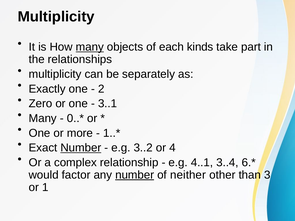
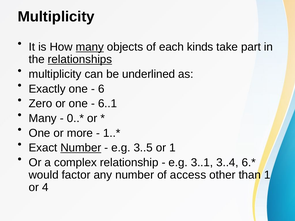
relationships underline: none -> present (80, 59)
separately: separately -> underlined (149, 74)
2: 2 -> 6 (101, 89)
3..1: 3..1 -> 6..1 (108, 104)
3..2: 3..2 -> 3..5 (143, 148)
or 4: 4 -> 1 (172, 148)
4..1: 4..1 -> 3..1 (202, 163)
number underline: present -> none (135, 175)
neither: neither -> access (188, 175)
than 3: 3 -> 1 (267, 175)
1: 1 -> 4 (45, 187)
